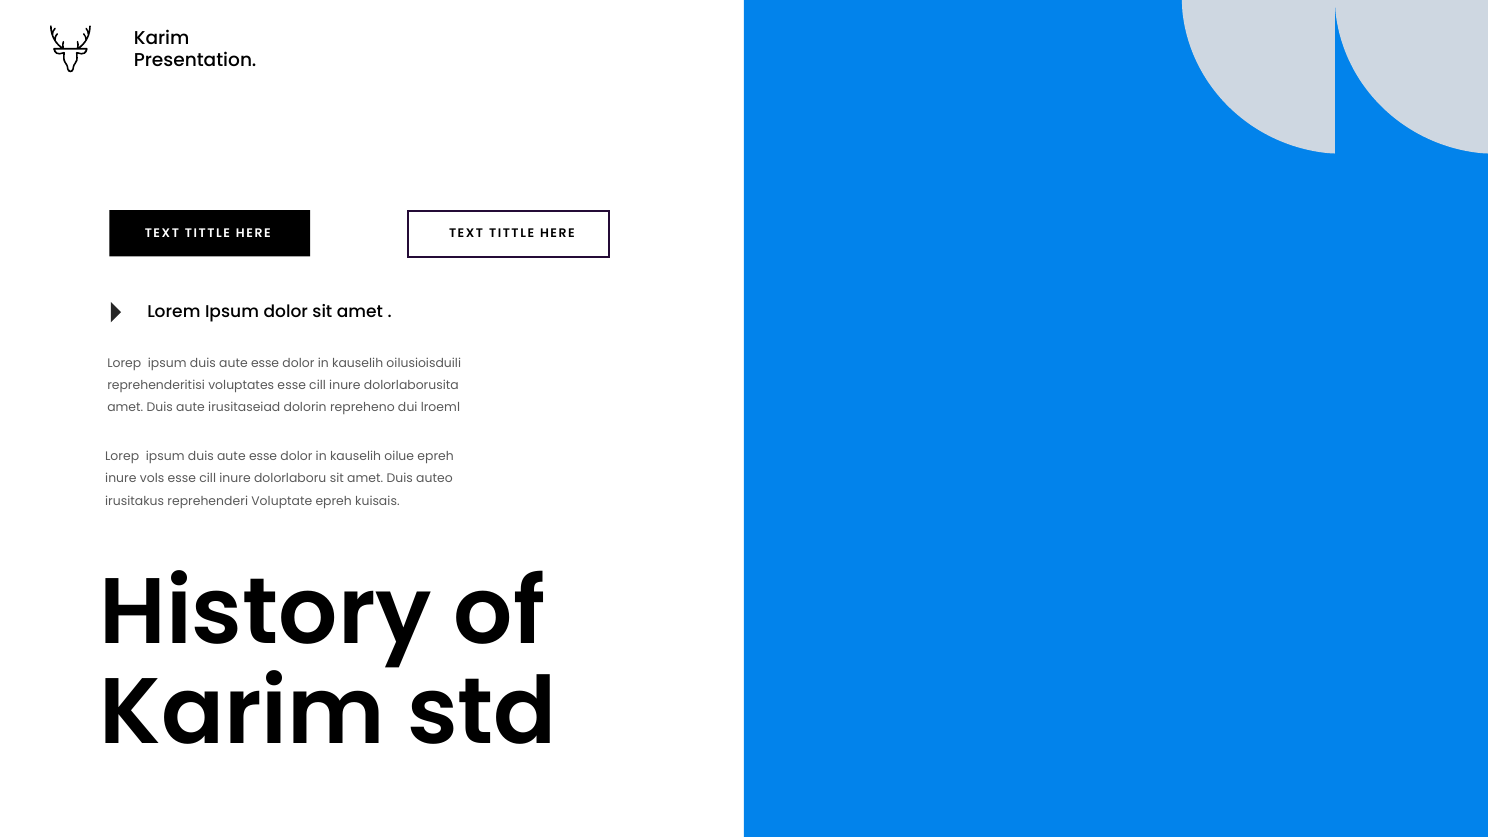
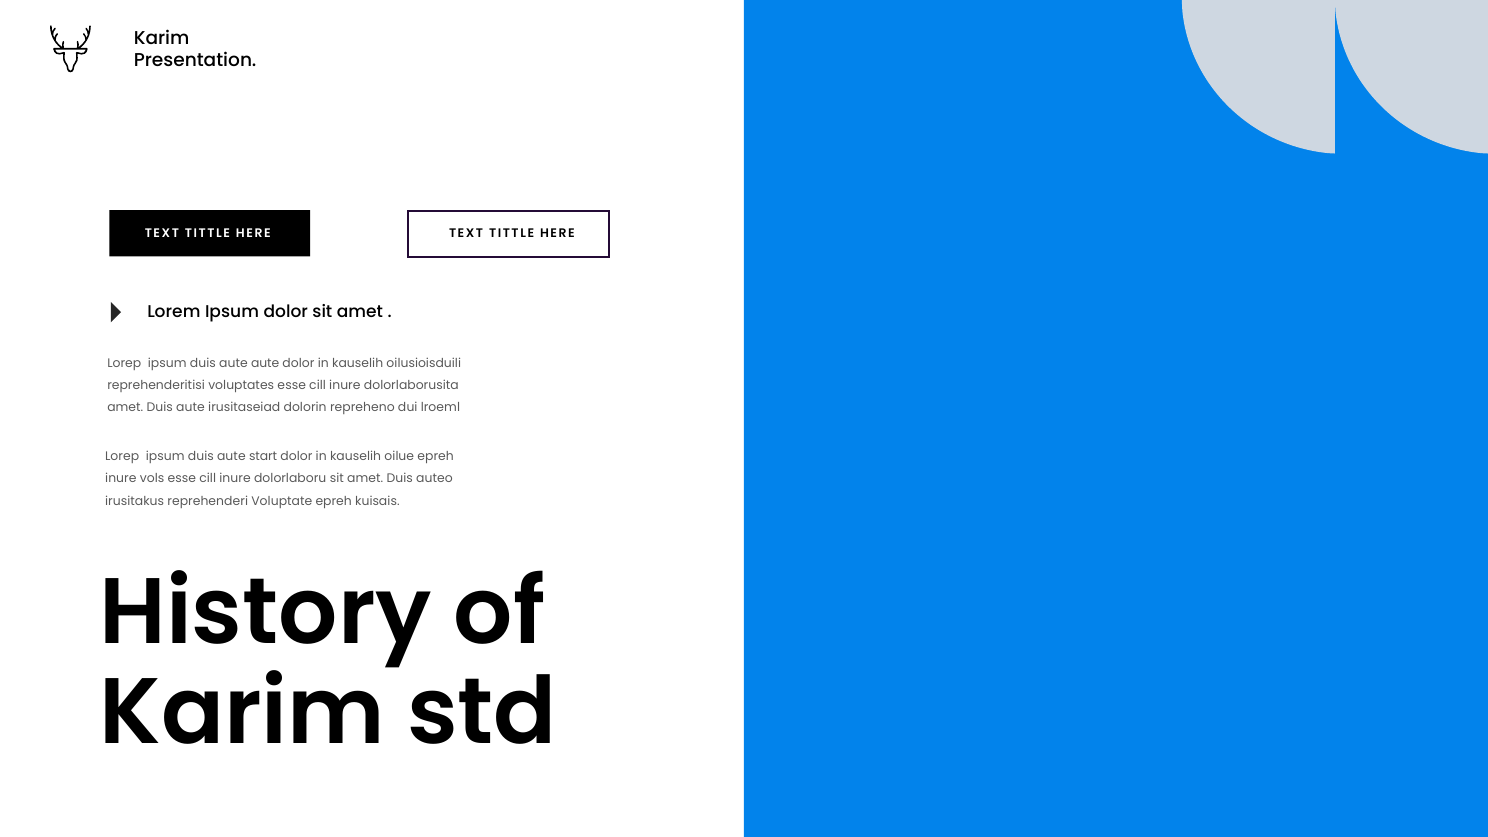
esse: esse -> aute (265, 363)
esse: esse -> start (263, 456)
